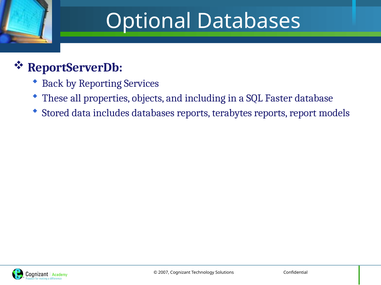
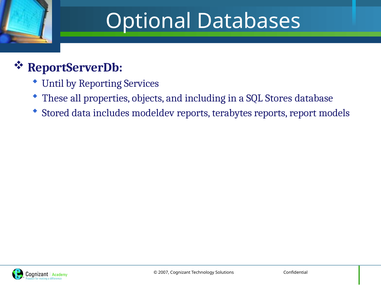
Back: Back -> Until (53, 84)
Faster: Faster -> Stores (279, 98)
includes databases: databases -> modeldev (153, 113)
